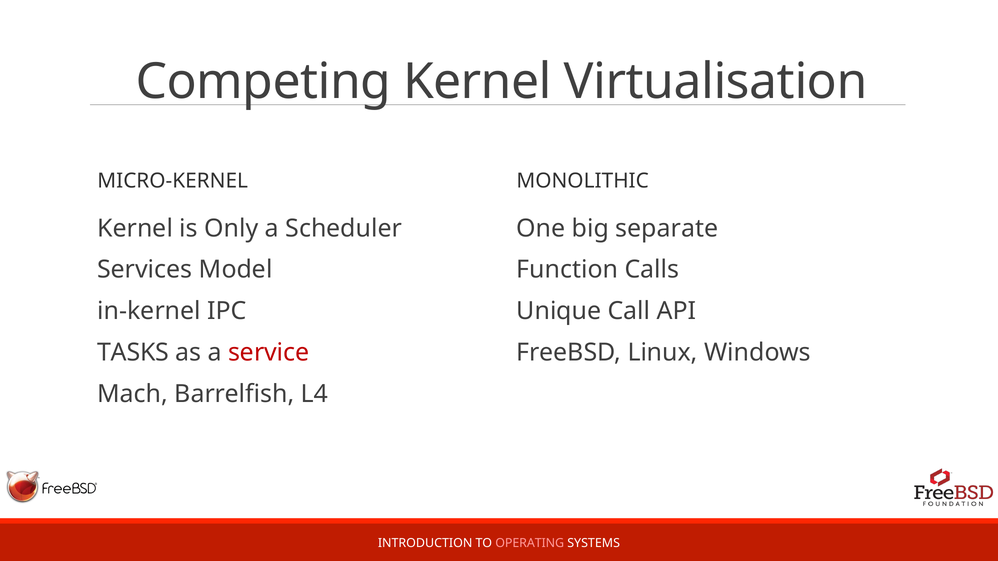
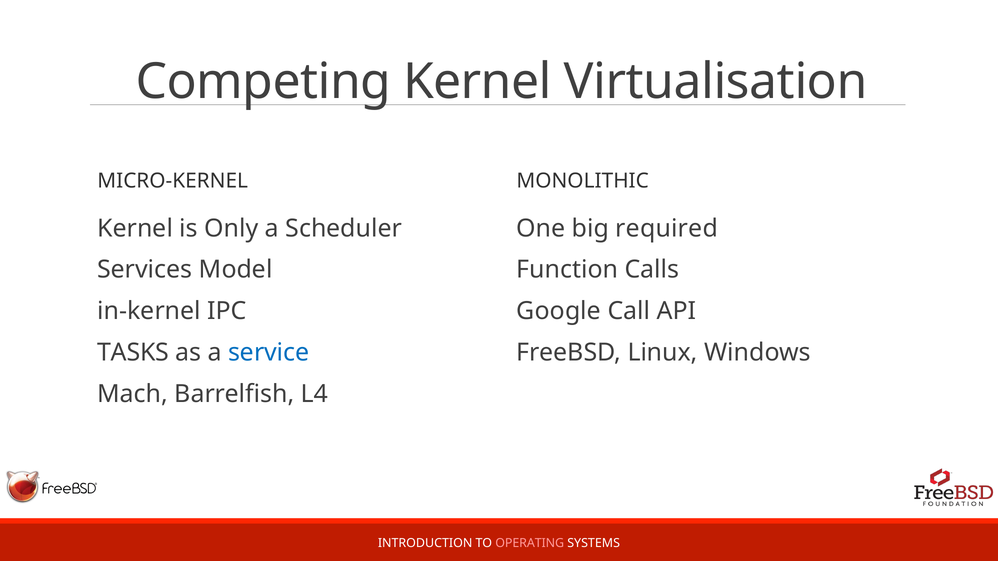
separate: separate -> required (667, 228)
Unique: Unique -> Google (559, 311)
service colour: red -> blue (269, 353)
